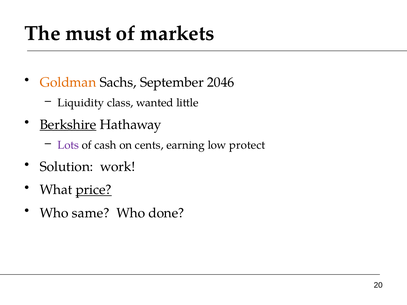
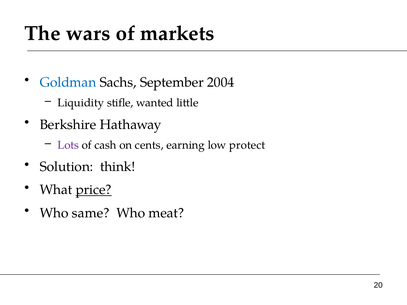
must: must -> wars (88, 34)
Goldman colour: orange -> blue (68, 82)
2046: 2046 -> 2004 (221, 82)
class: class -> stifle (120, 103)
Berkshire underline: present -> none (68, 125)
work: work -> think (118, 167)
done: done -> meat (166, 213)
